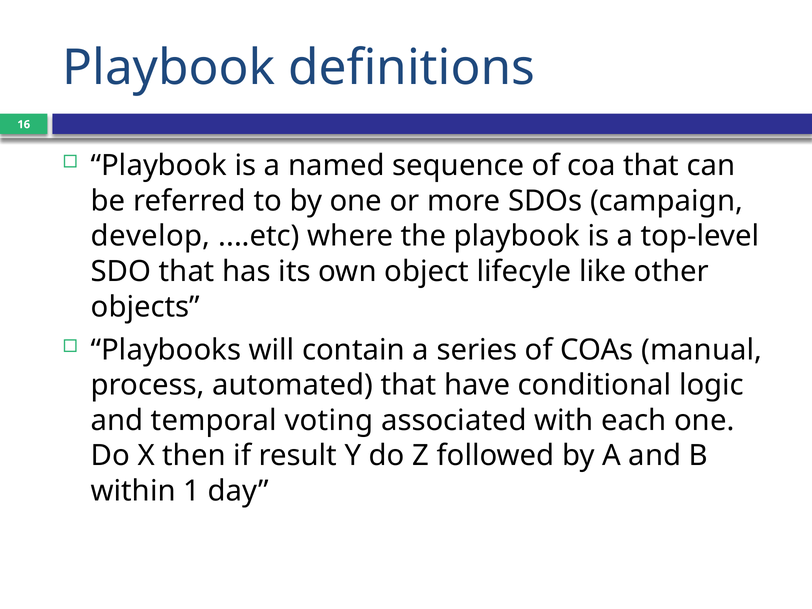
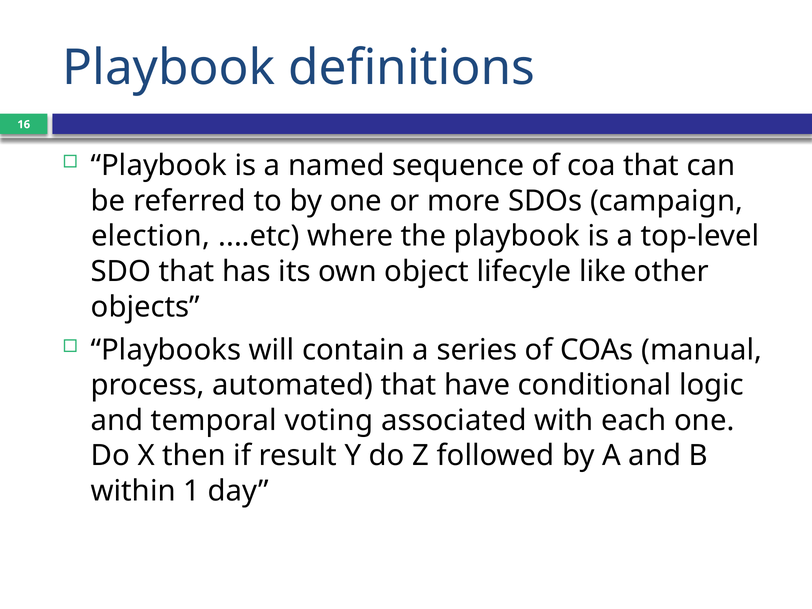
develop: develop -> election (151, 236)
